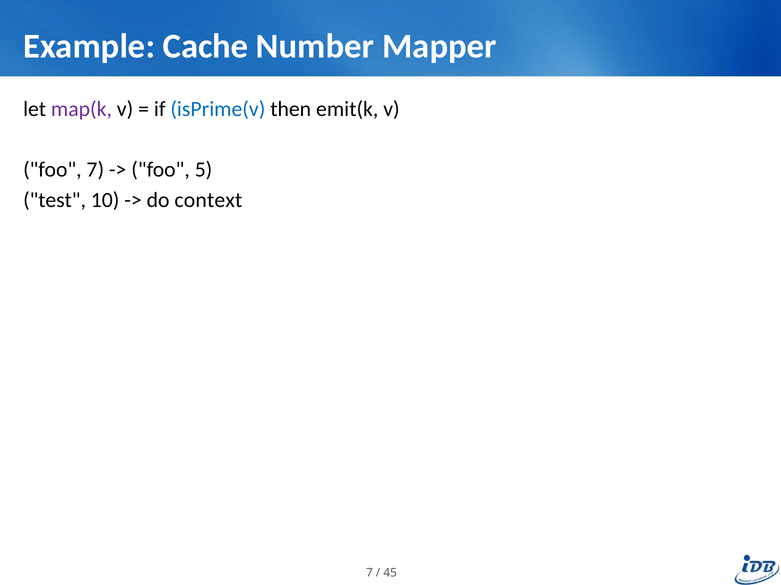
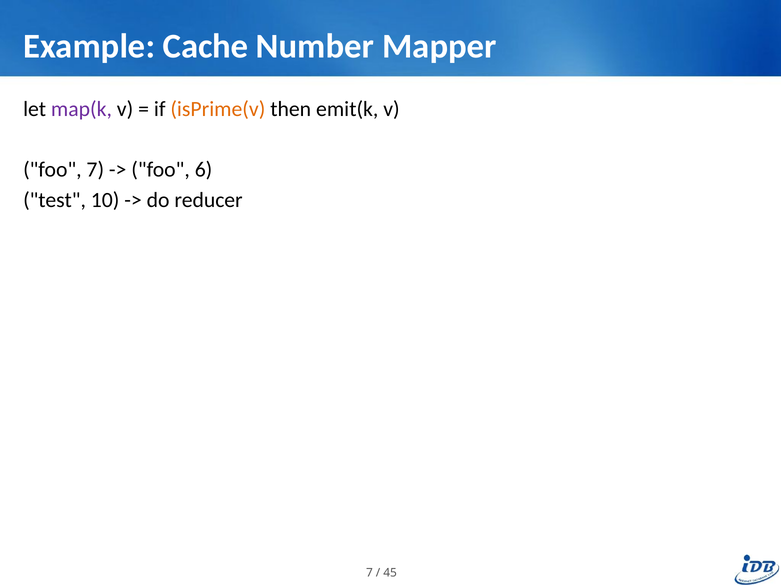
isPrime(v colour: blue -> orange (218, 109)
5: 5 -> 6 (204, 170)
context: context -> reducer (209, 200)
